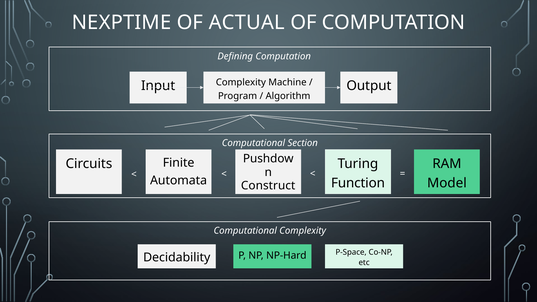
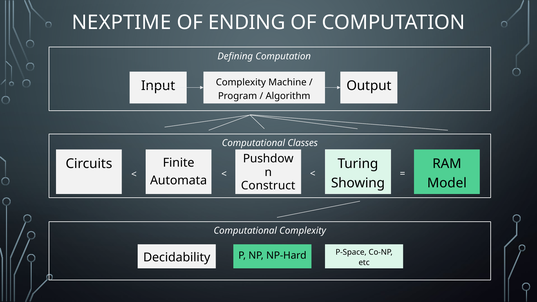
ACTUAL: ACTUAL -> ENDING (247, 22)
Section: Section -> Classes (303, 143)
Function: Function -> Showing (358, 183)
